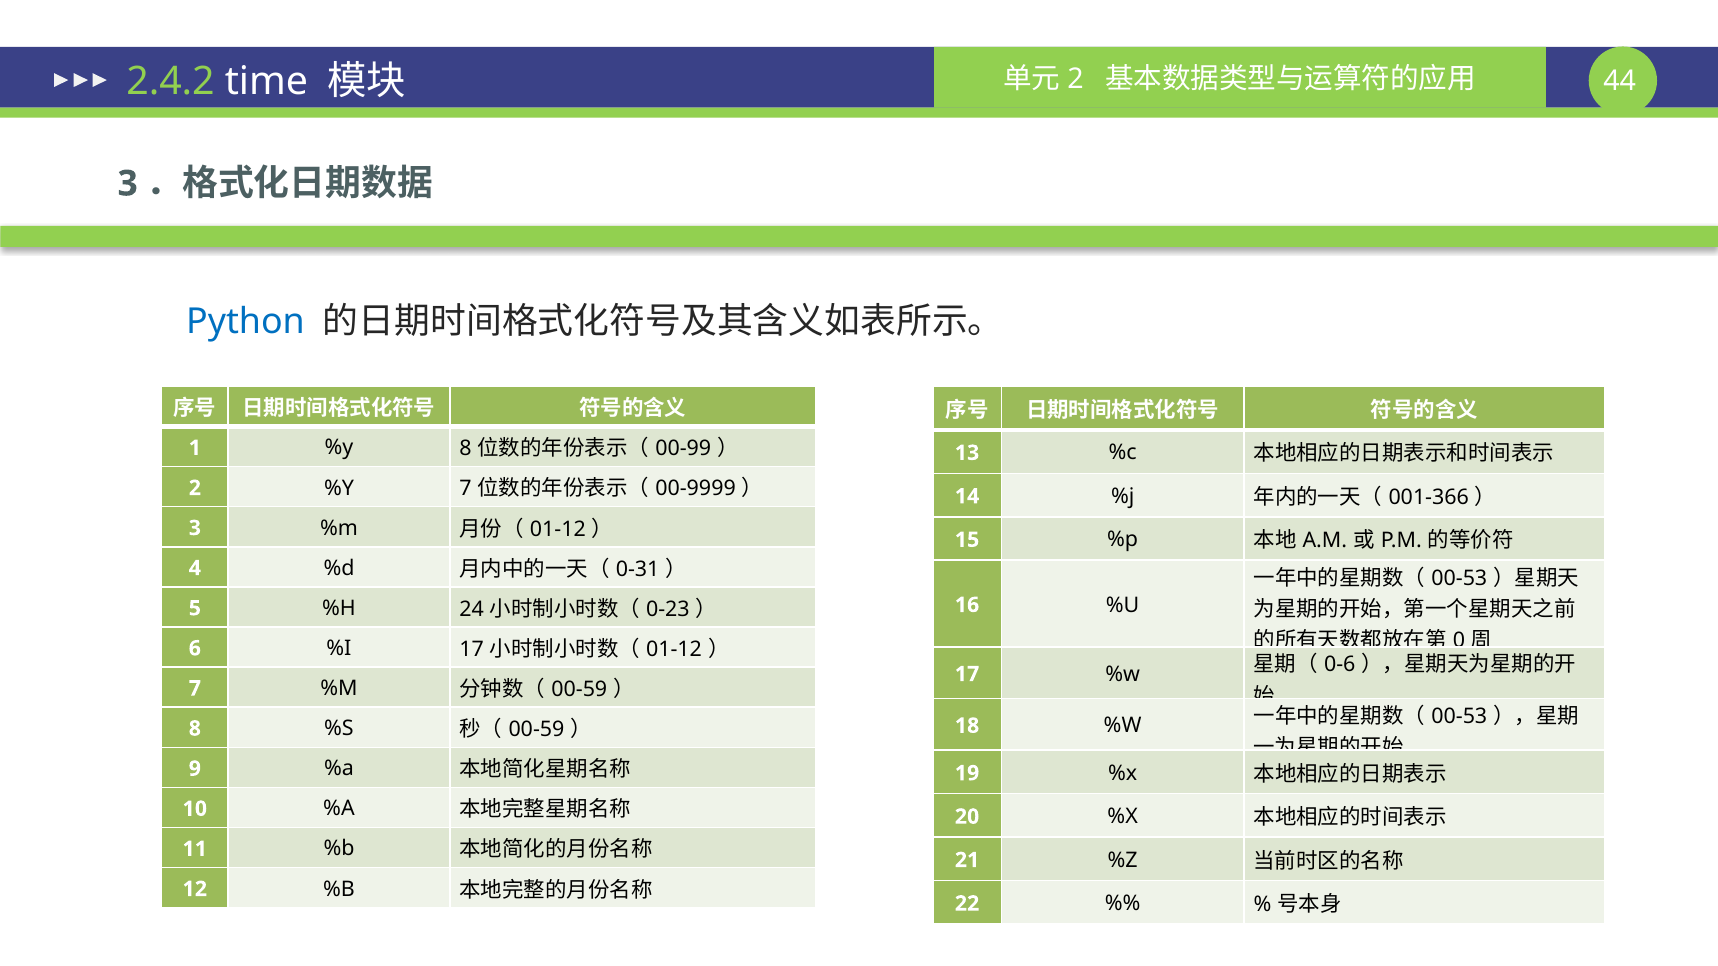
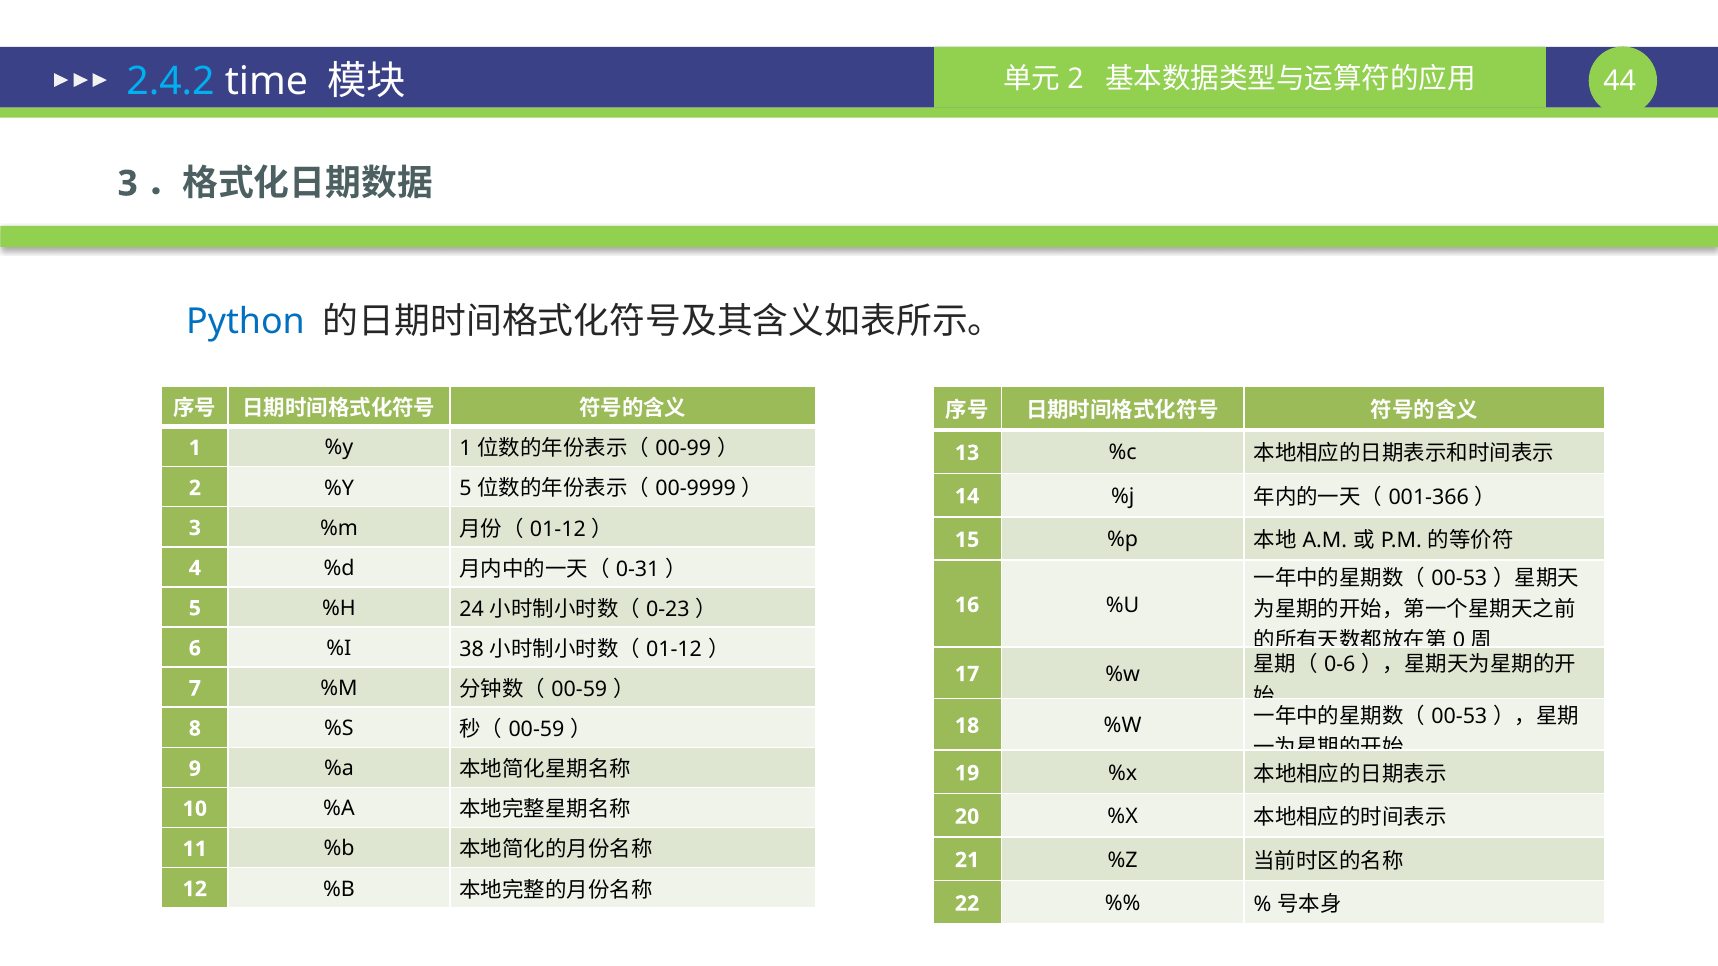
2.4.2 colour: light green -> light blue (171, 82)
%y 8: 8 -> 1 (466, 449)
%Y 7: 7 -> 5 (466, 489)
%I 17: 17 -> 38 (472, 649)
